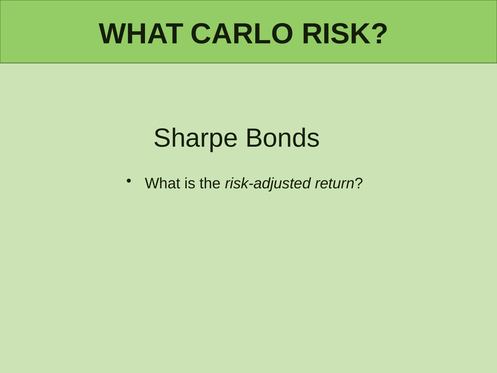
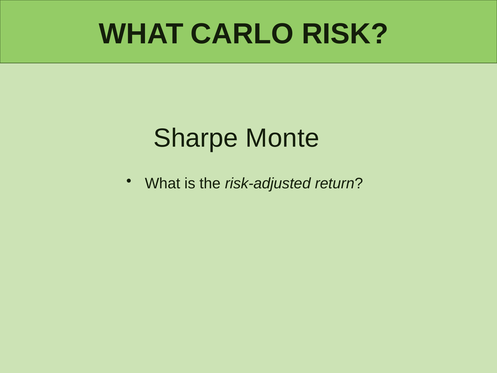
Bonds: Bonds -> Monte (283, 138)
